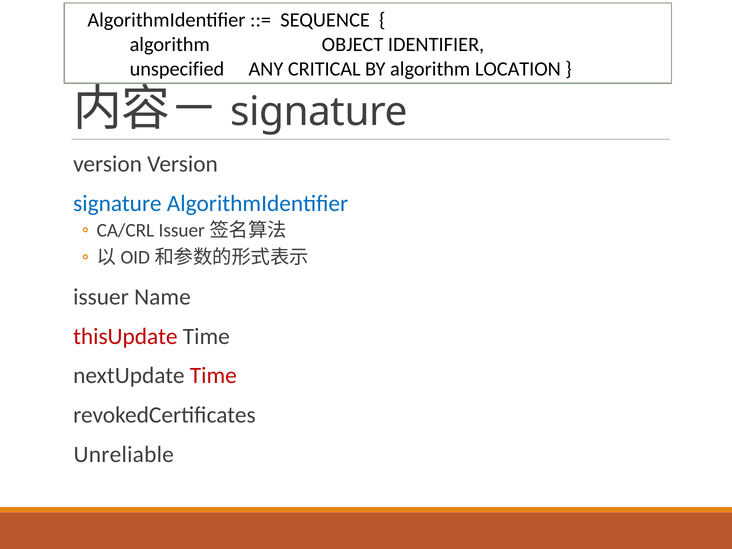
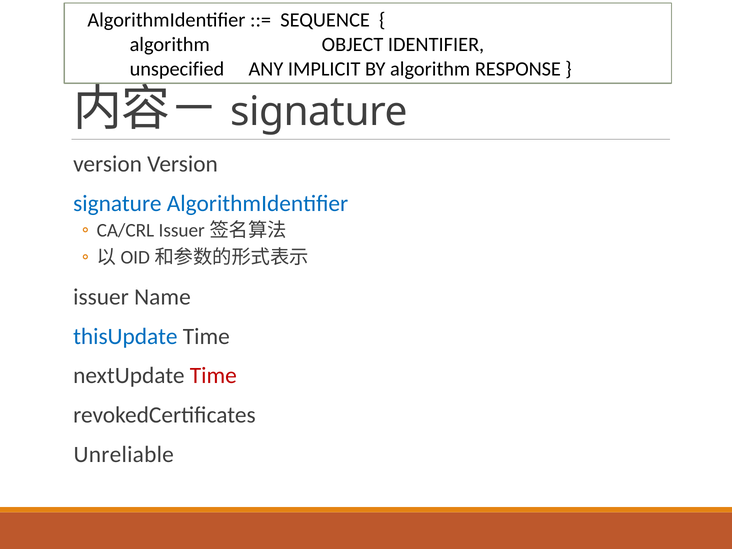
CRITICAL: CRITICAL -> IMPLICIT (324, 69)
LOCATION: LOCATION -> RESPONSE (518, 69)
thisUpdate colour: red -> blue (125, 336)
